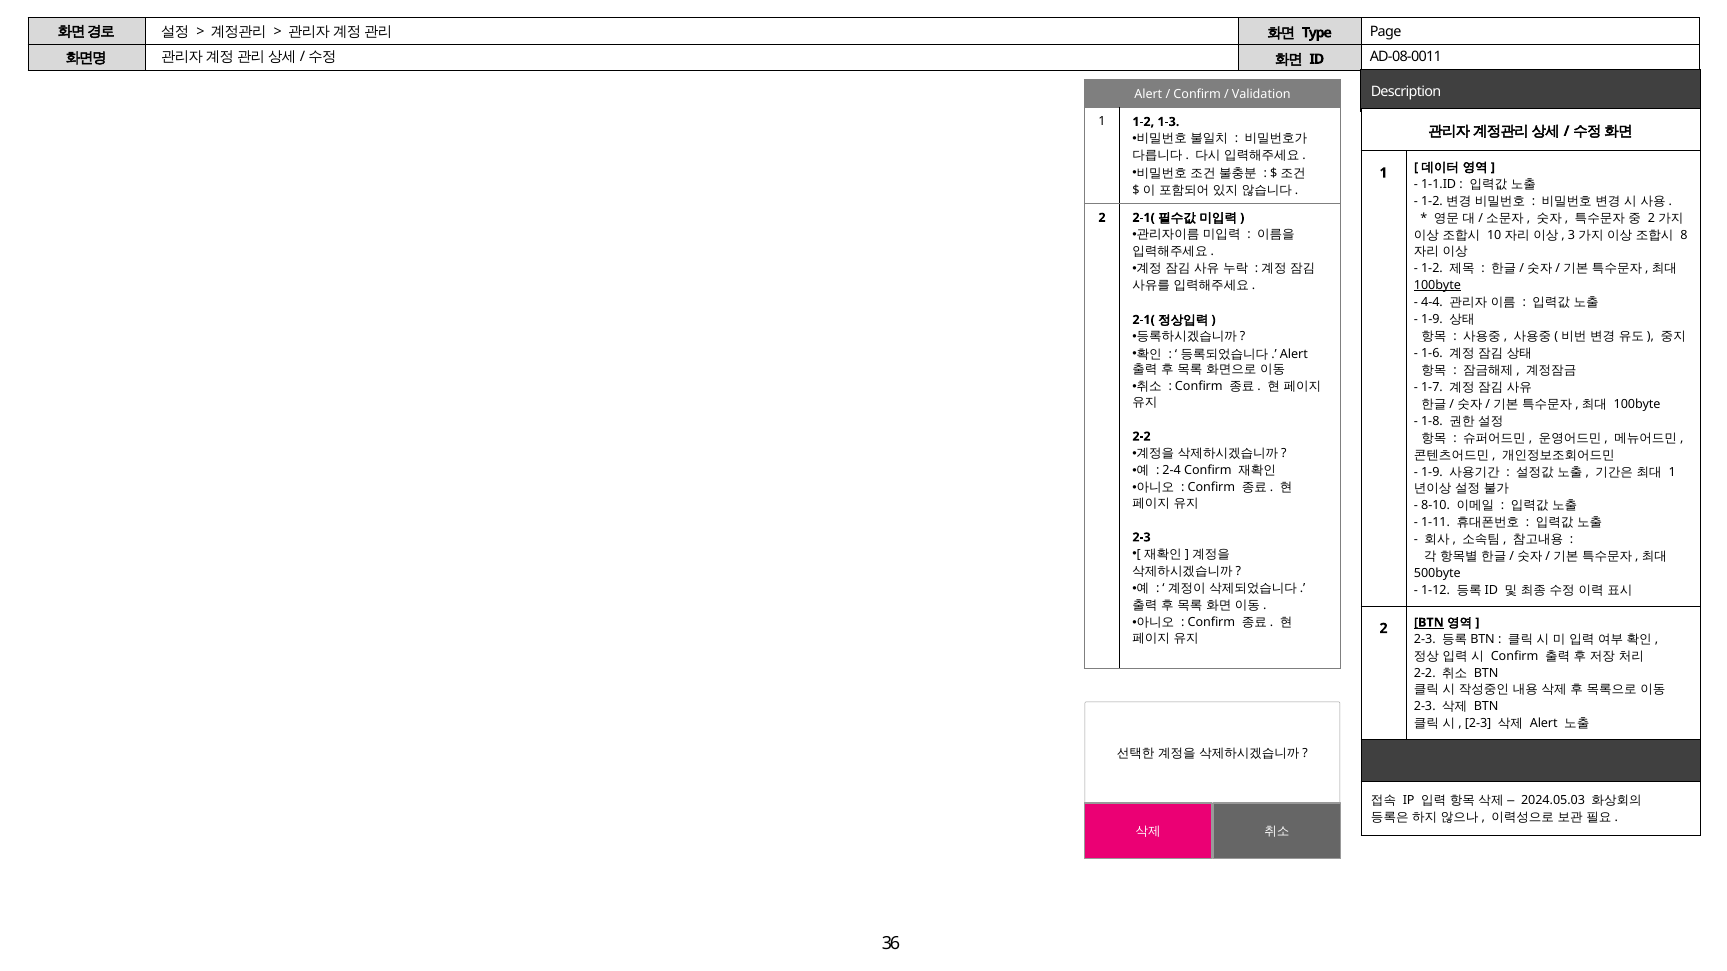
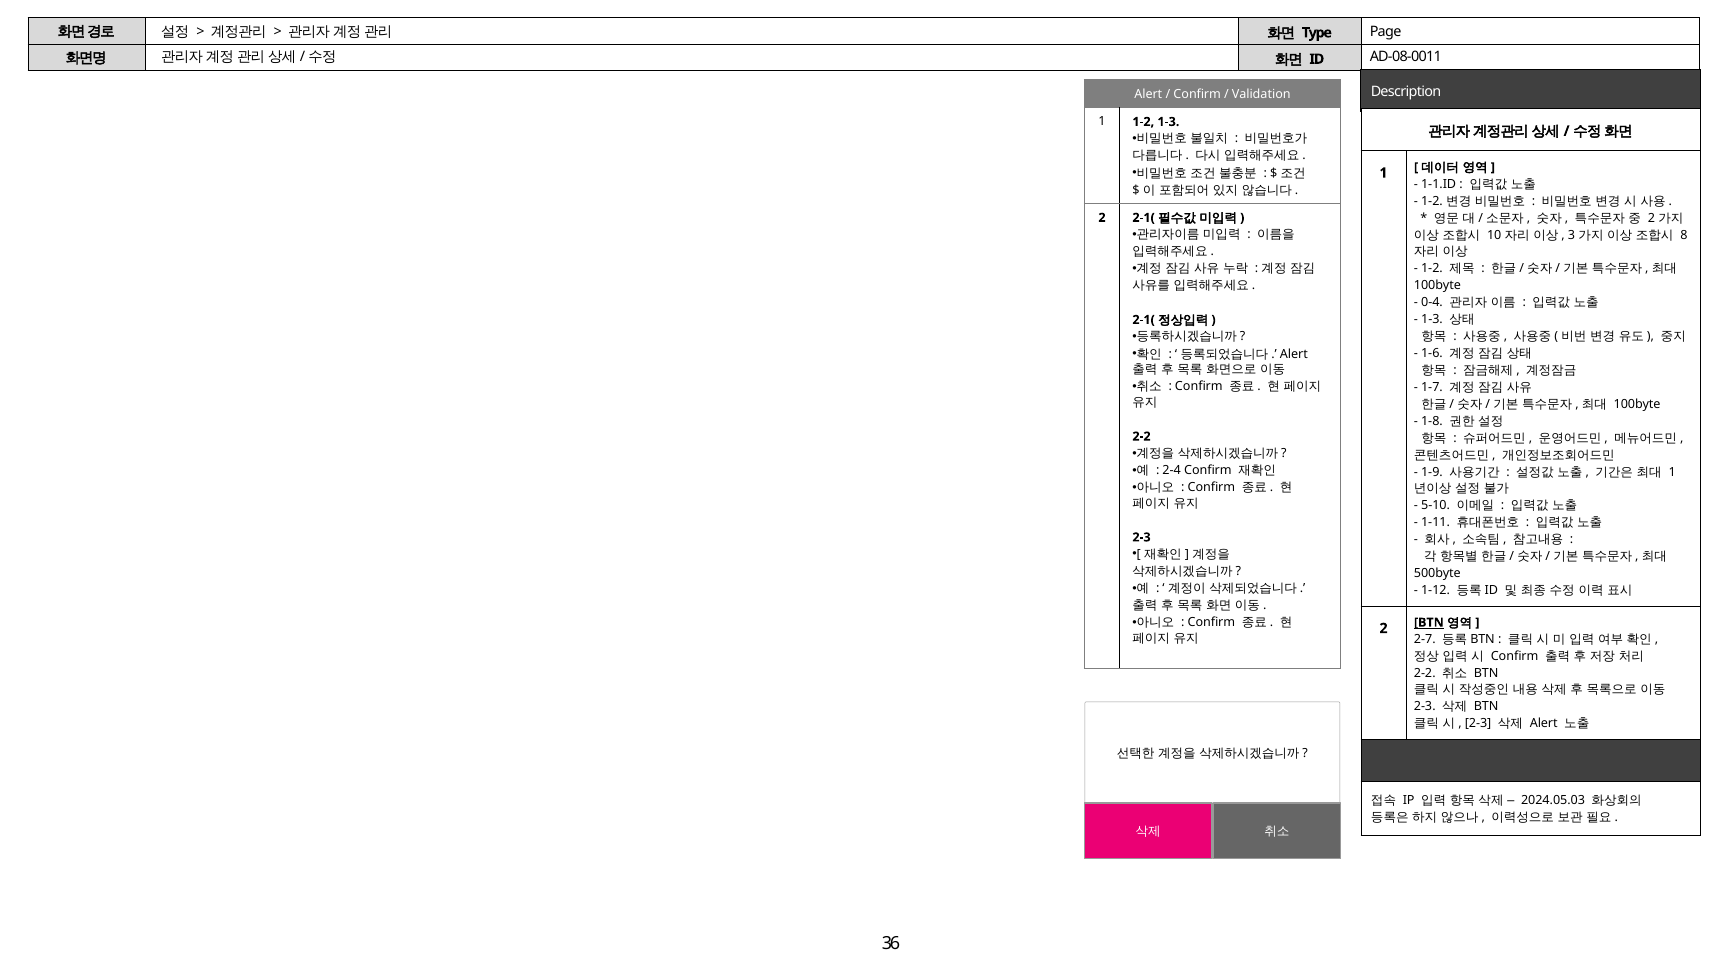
100byte underline: present -> none (1437, 285)
4-4: 4-4 -> 0-4 (1432, 302)
1-9: 1-9 -> 1-3 (1432, 319)
8-10: 8-10 -> 5-10 (1436, 505)
2-3: 2-3 -> 2-7 (1425, 640)
